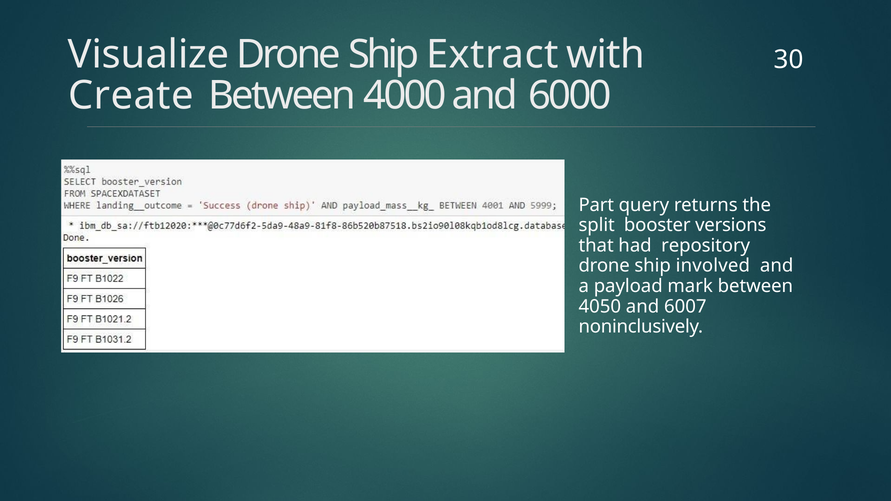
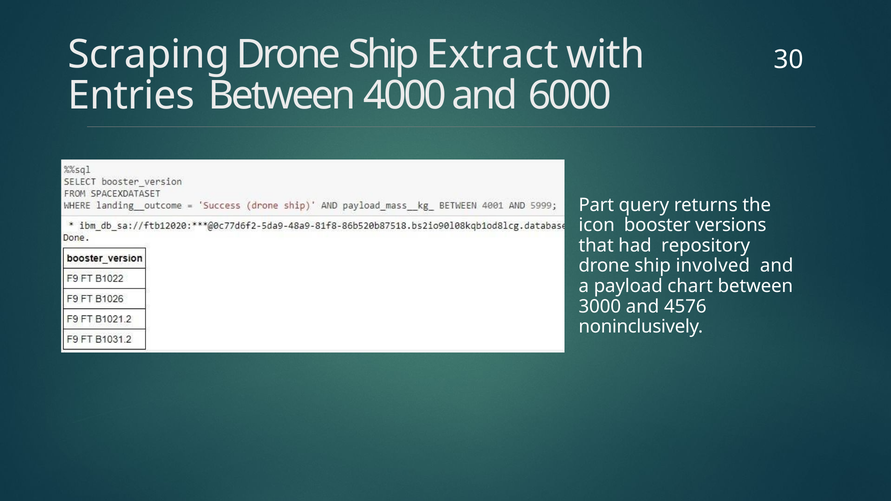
Visualize: Visualize -> Scraping (149, 55)
Create: Create -> Entries (131, 96)
split: split -> icon (597, 225)
mark: mark -> chart (690, 286)
4050: 4050 -> 3000 (600, 307)
6007: 6007 -> 4576 (685, 307)
